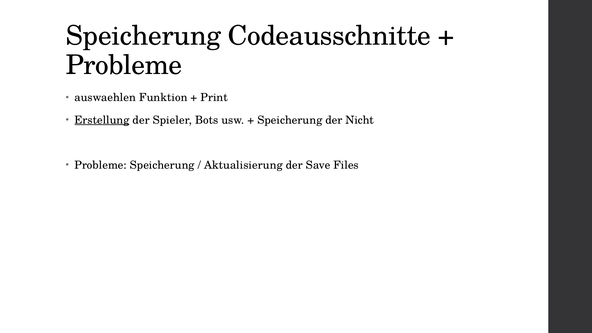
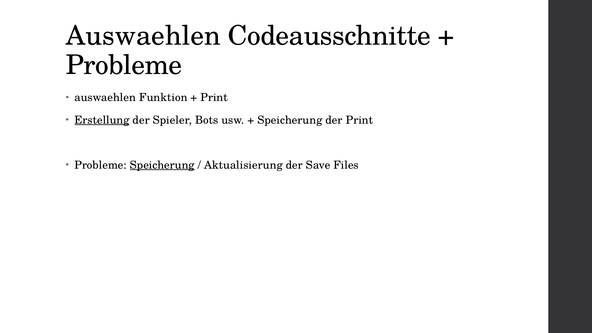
Speicherung: Speicherung -> Auswaehlen (143, 36)
der Nicht: Nicht -> Print (360, 120)
Speicherung underline: none -> present (162, 165)
